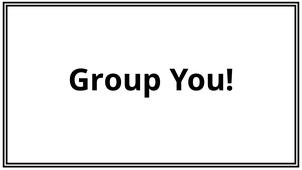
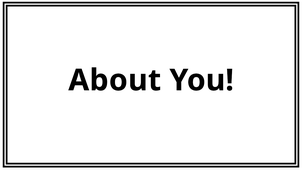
Group: Group -> About (115, 80)
